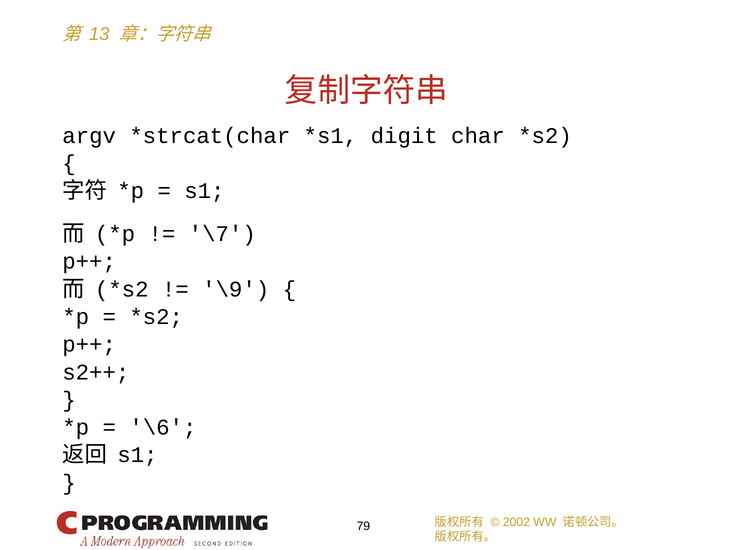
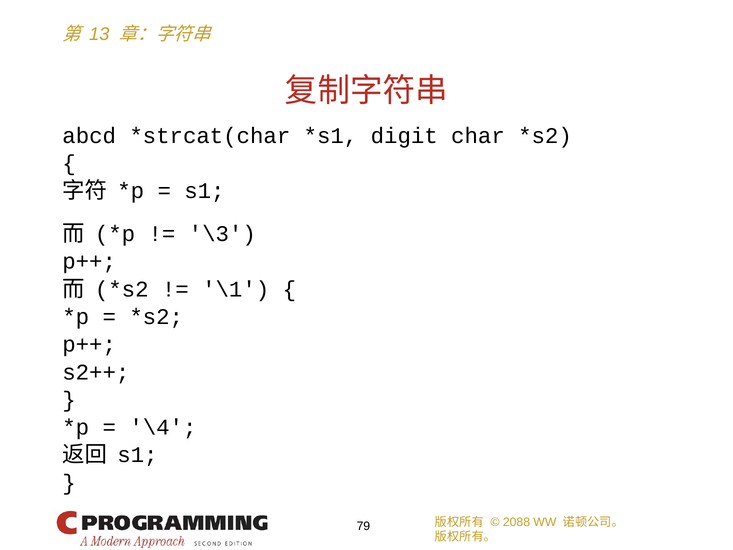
argv: argv -> abcd (89, 136)
\7: \7 -> \3 (222, 234)
\9: \9 -> \1 (236, 289)
\6: \6 -> \4 (163, 427)
2002: 2002 -> 2088 (516, 522)
